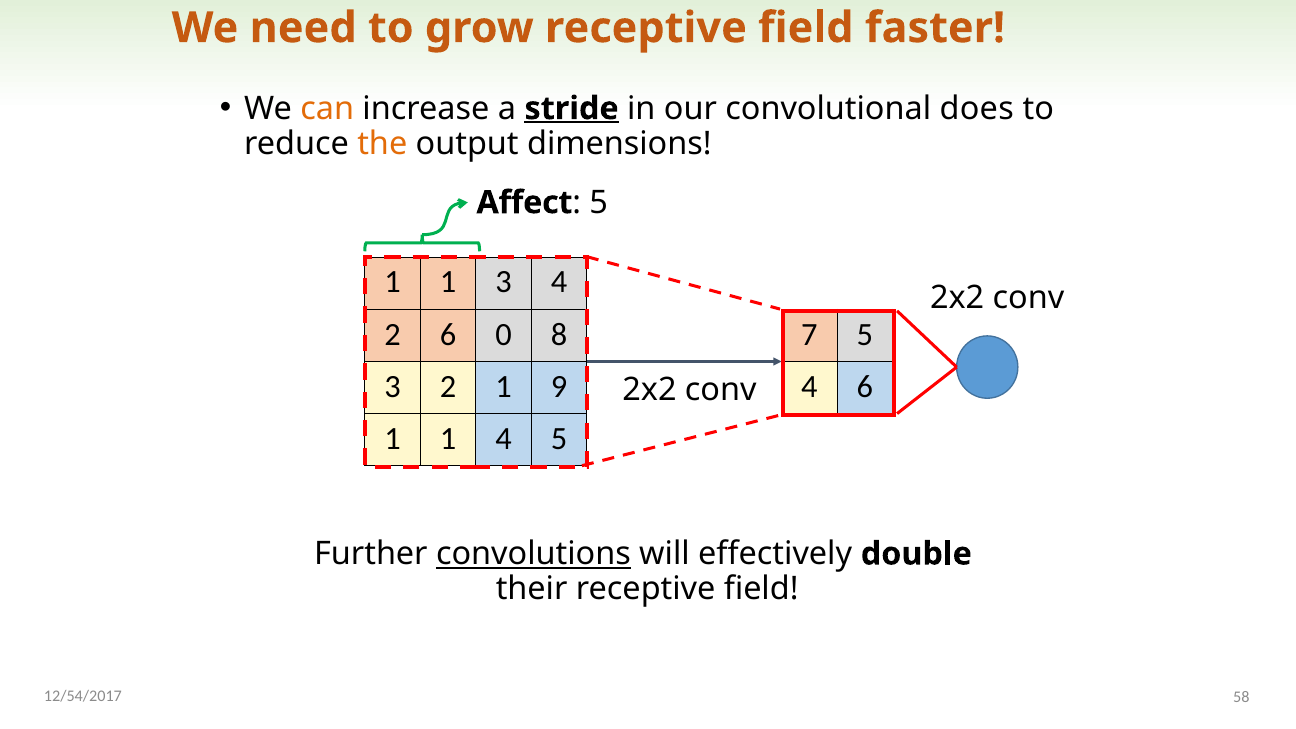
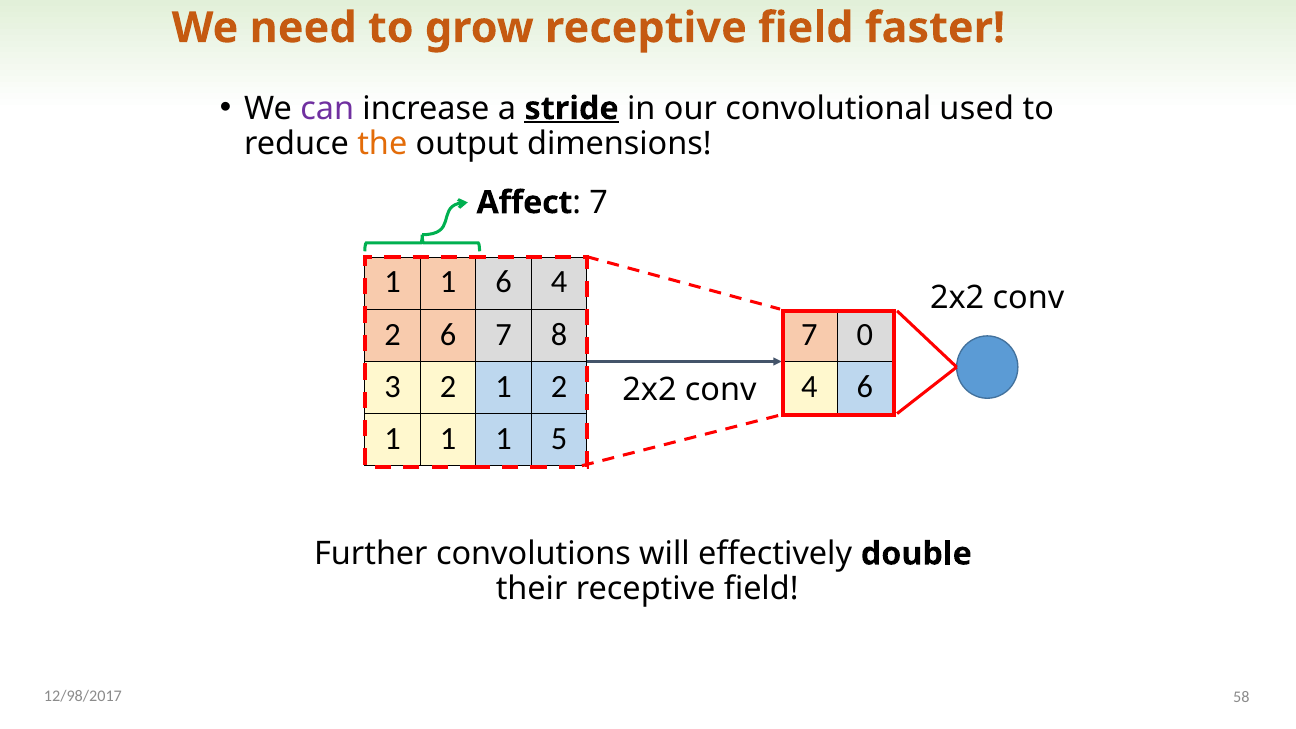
can colour: orange -> purple (327, 109)
does: does -> used (977, 109)
5: 5 -> 7 (599, 203)
1 3: 3 -> 6 (504, 282)
6 0: 0 -> 7 (504, 334)
7 5: 5 -> 0 (865, 334)
1 9: 9 -> 2 (559, 386)
1 1 4: 4 -> 1 (504, 439)
convolutions underline: present -> none (533, 554)
12/54/2017: 12/54/2017 -> 12/98/2017 (83, 696)
